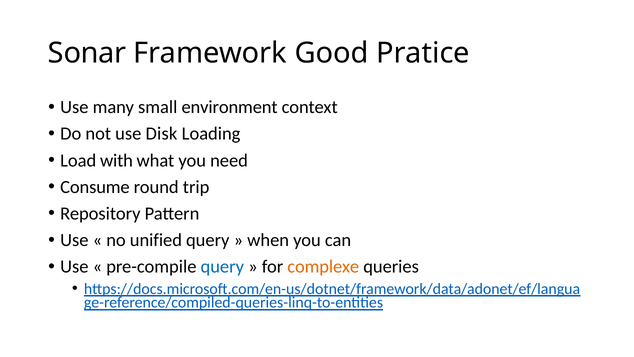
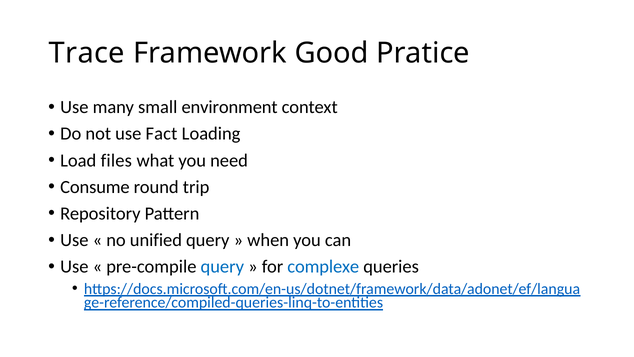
Sonar: Sonar -> Trace (87, 53)
Disk: Disk -> Fact (161, 134)
with: with -> files (116, 160)
complexe colour: orange -> blue (323, 266)
